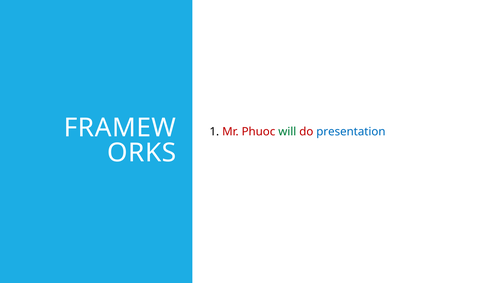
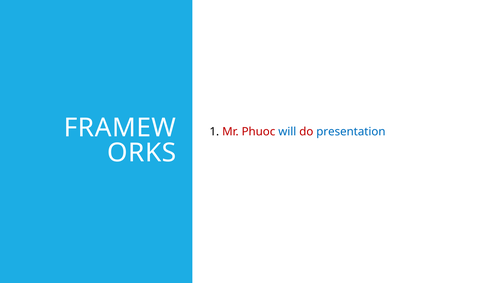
will colour: green -> blue (287, 132)
